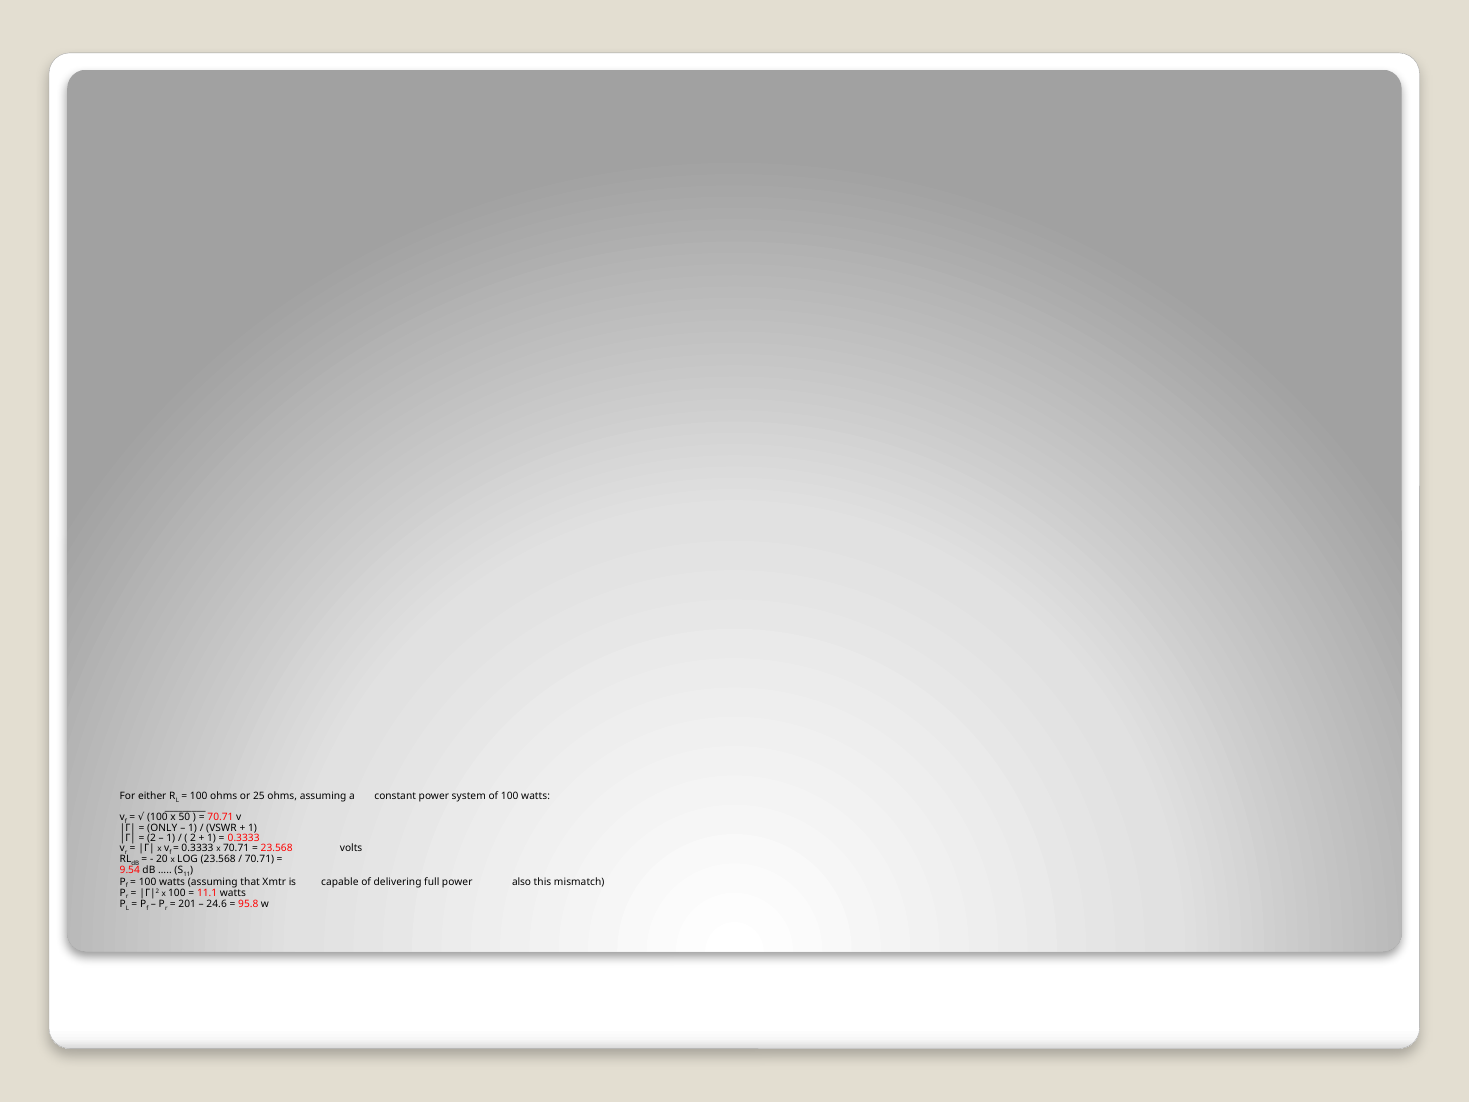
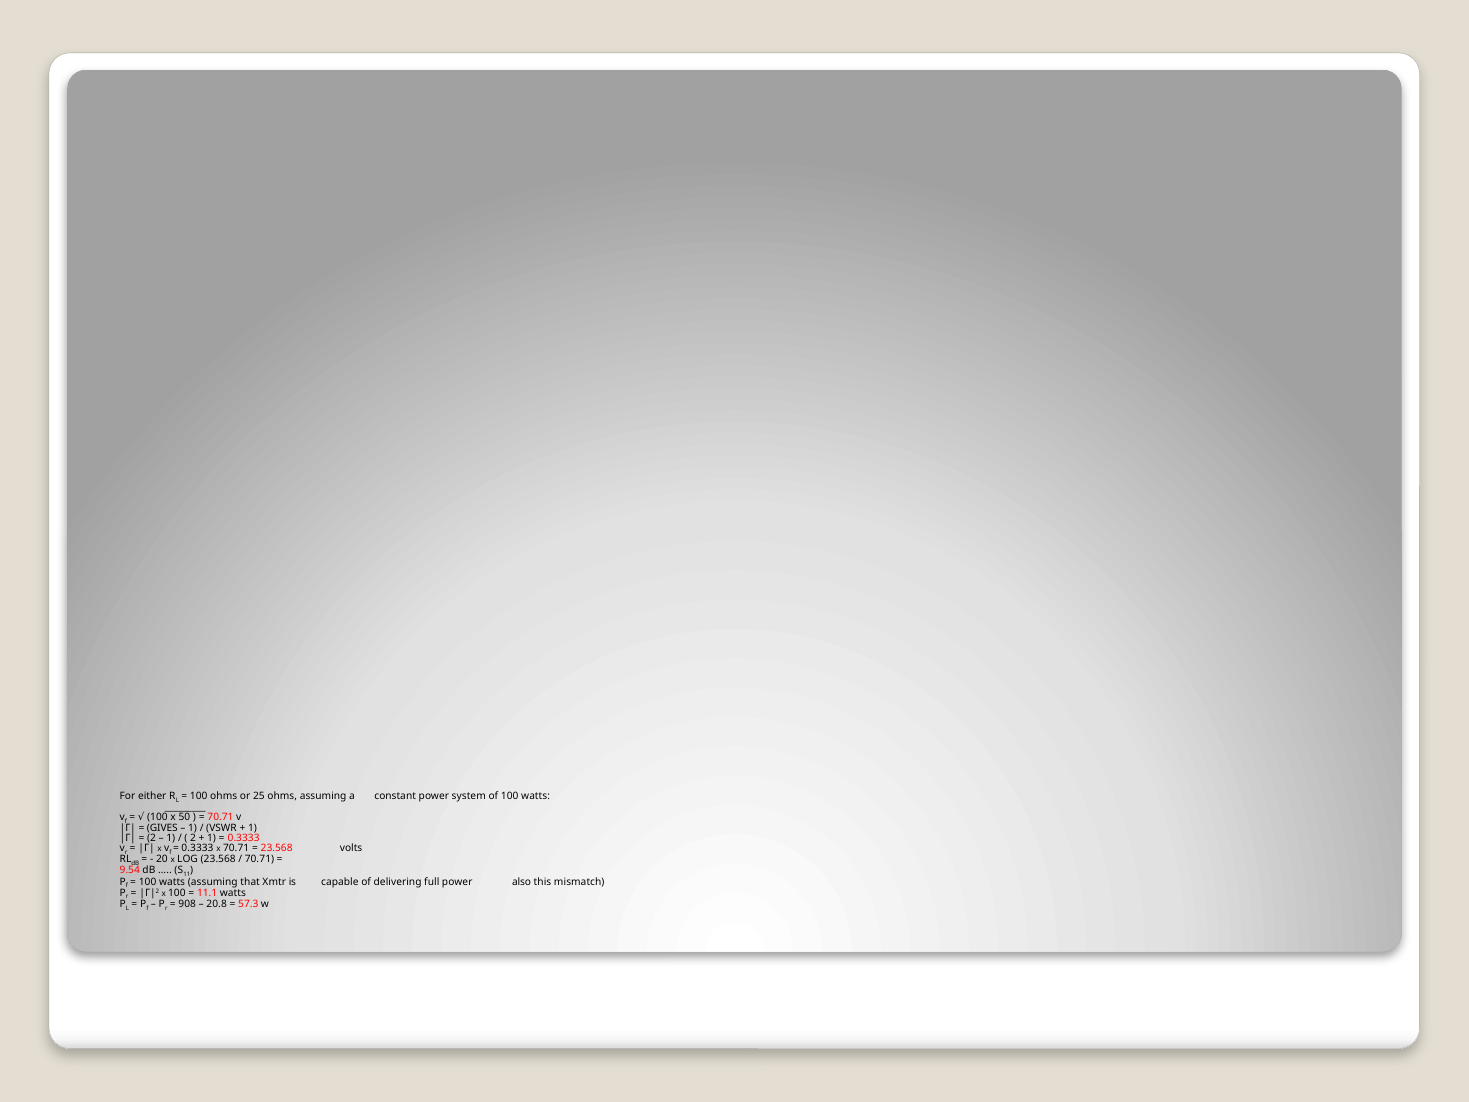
ONLY: ONLY -> GIVES (162, 828)
201: 201 -> 908 (187, 904)
24.6: 24.6 -> 20.8 (217, 904)
95.8: 95.8 -> 57.3 (248, 904)
